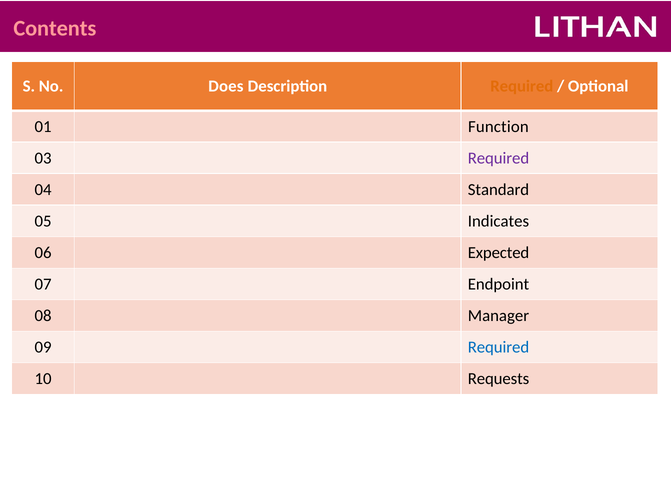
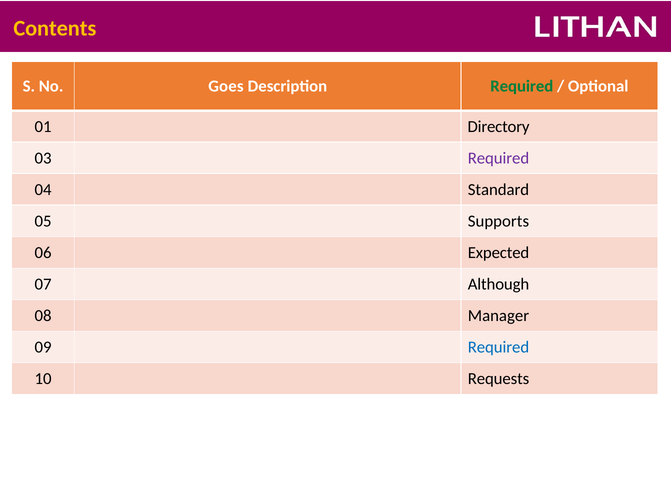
Contents colour: pink -> yellow (55, 28)
Does: Does -> Goes (226, 86)
Required colour: orange -> green (522, 86)
Function: Function -> Directory (499, 127)
Indicates: Indicates -> Supports (498, 221)
Endpoint: Endpoint -> Although (499, 284)
